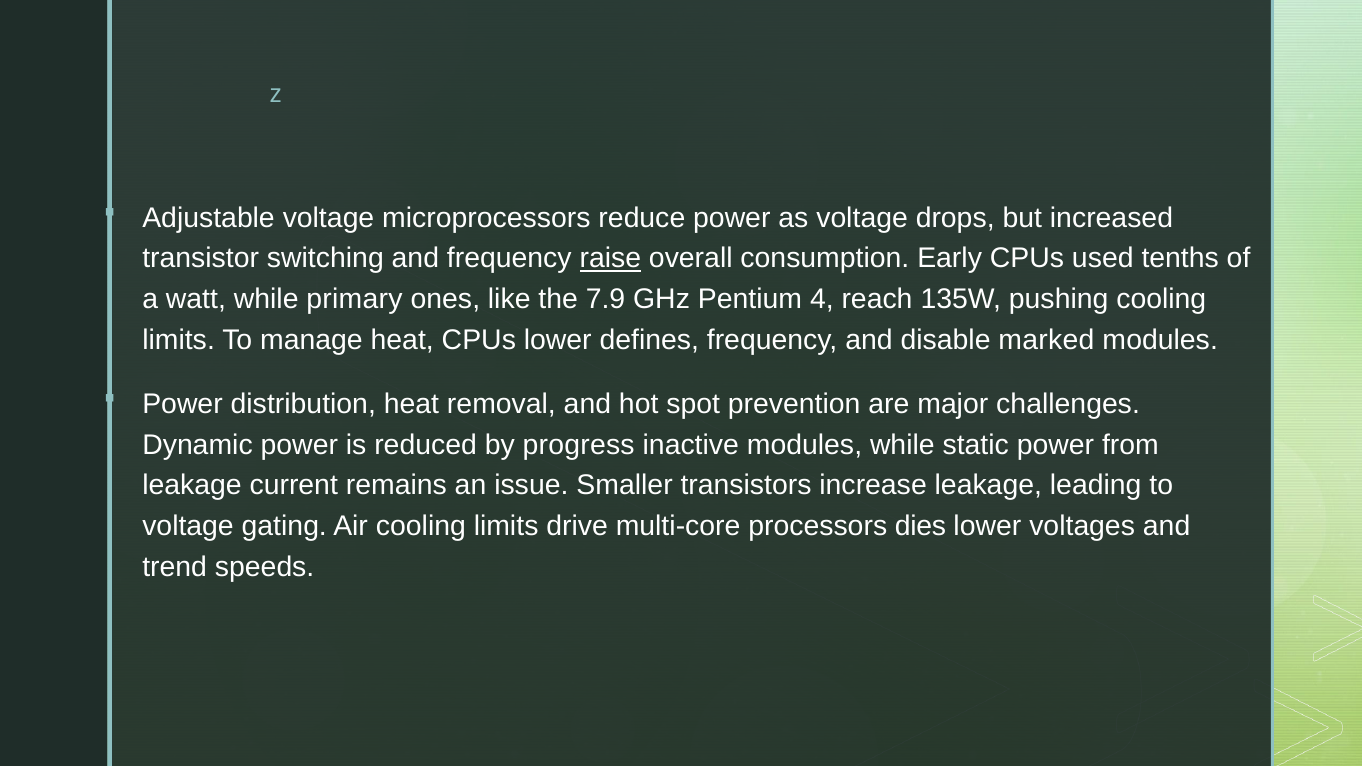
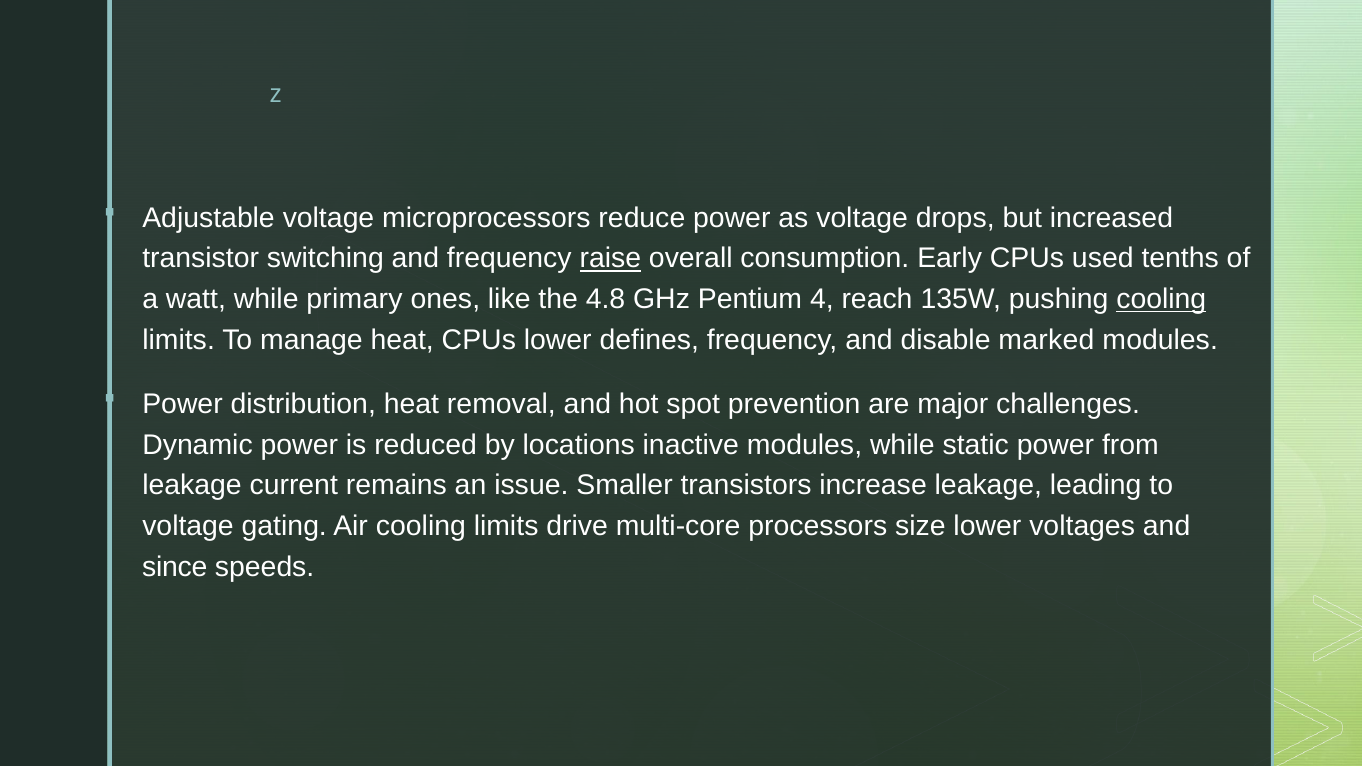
7.9: 7.9 -> 4.8 (606, 299)
cooling underline: none -> present (1161, 299)
progress: progress -> locations (579, 445)
dies: dies -> size (920, 526)
trend: trend -> since (175, 567)
